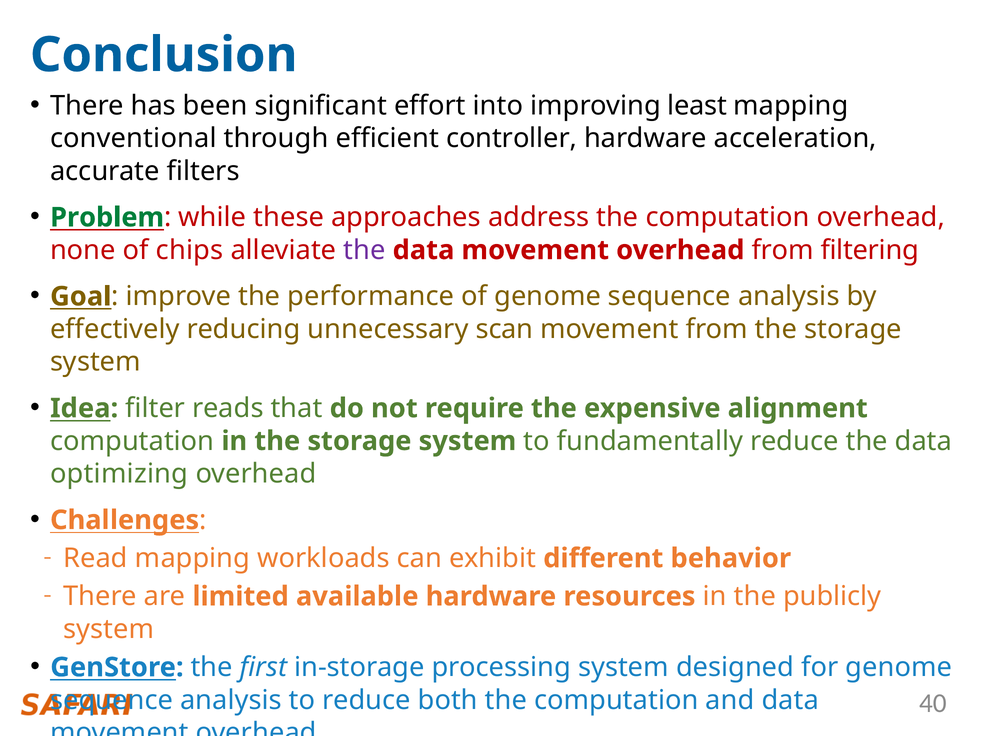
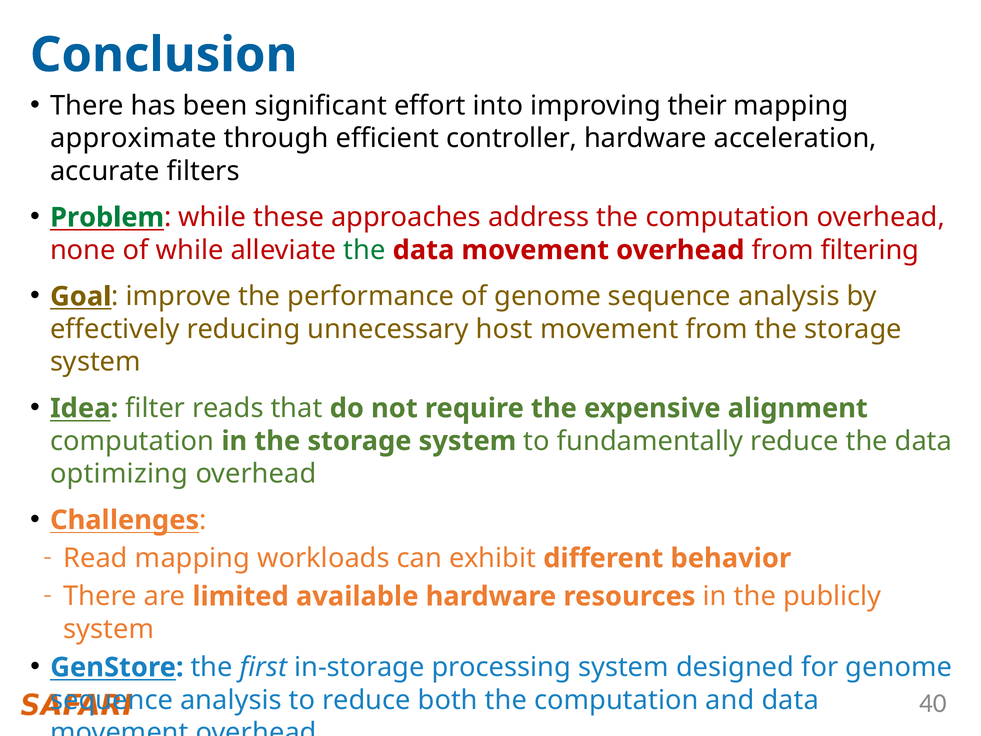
least: least -> their (697, 106)
conventional: conventional -> approximate (133, 138)
of chips: chips -> while (190, 250)
the colour: purple -> green (364, 250)
scan: scan -> host (504, 329)
